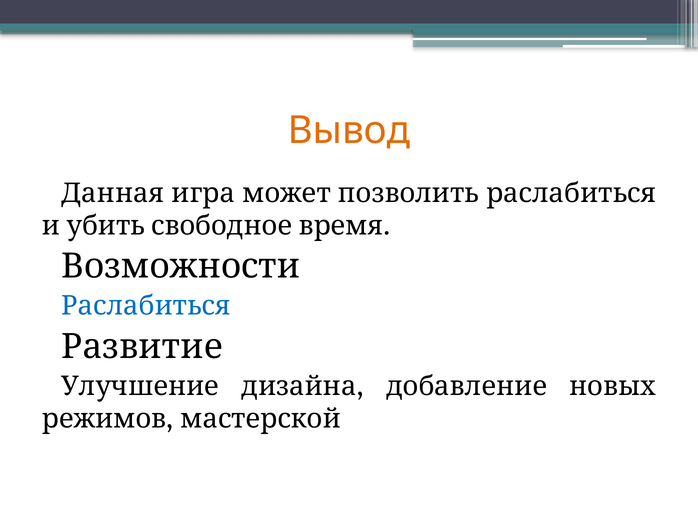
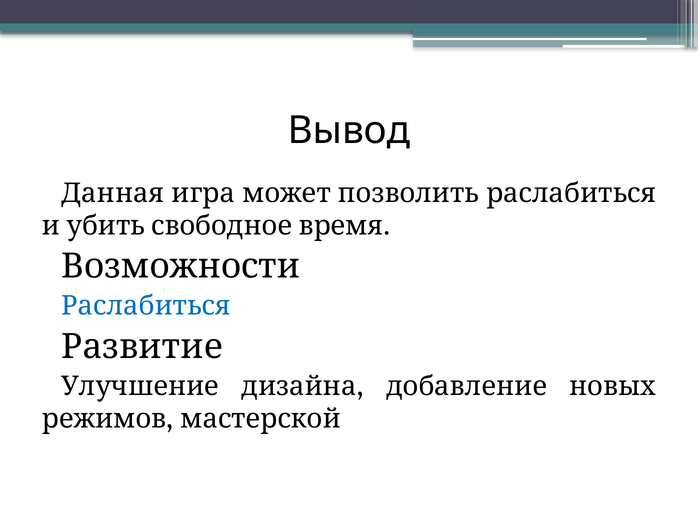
Вывод colour: orange -> black (349, 131)
